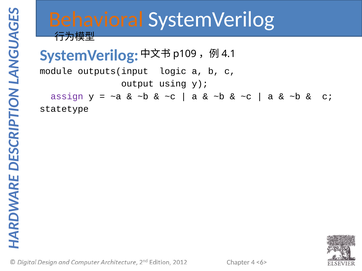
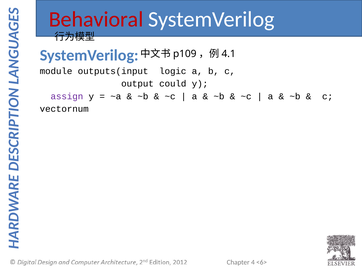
Behavioral colour: orange -> red (96, 19)
using: using -> could (173, 84)
statetype: statetype -> vectornum (64, 109)
